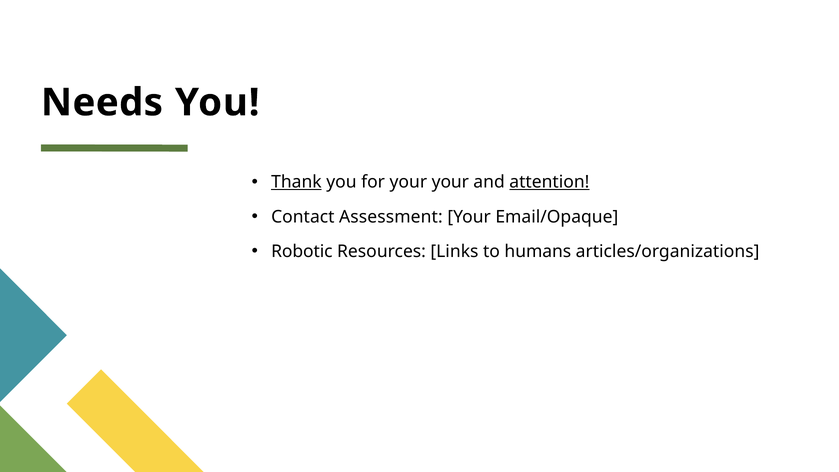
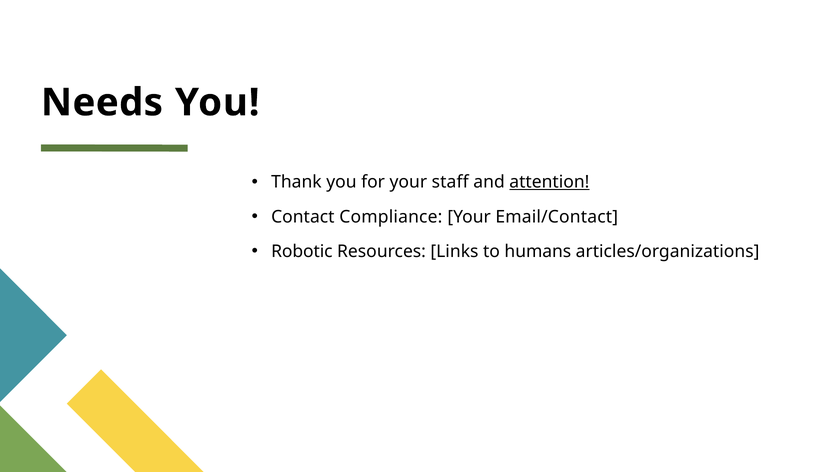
Thank underline: present -> none (296, 182)
your your: your -> staff (450, 182)
Assessment: Assessment -> Compliance (391, 217)
Email/Opaque: Email/Opaque -> Email/Contact (557, 217)
